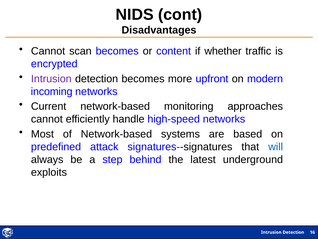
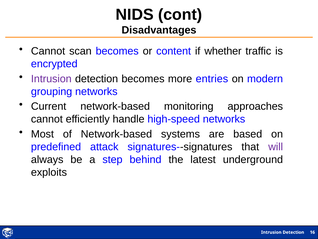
upfront: upfront -> entries (212, 79)
incoming: incoming -> grouping (52, 91)
will colour: blue -> purple (276, 146)
